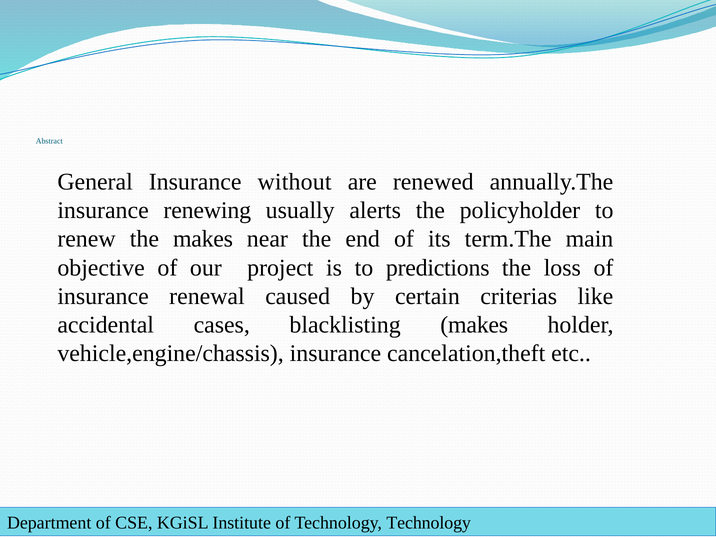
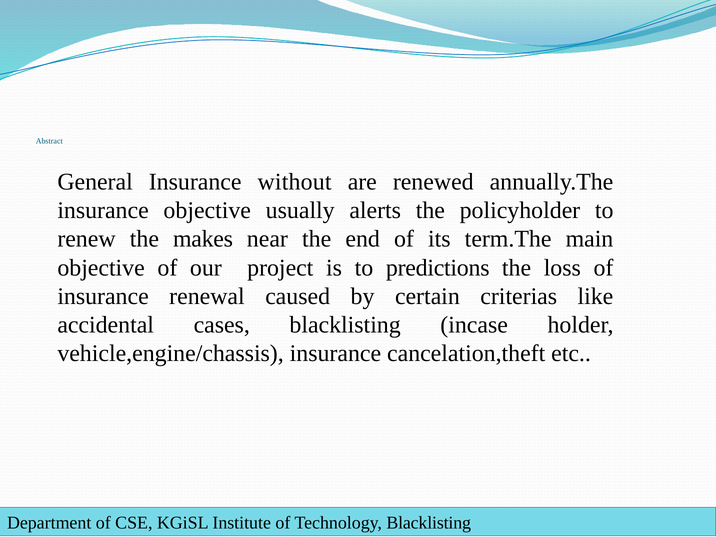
insurance renewing: renewing -> objective (207, 210)
blacklisting makes: makes -> incase (474, 325)
Technology Technology: Technology -> Blacklisting (429, 523)
